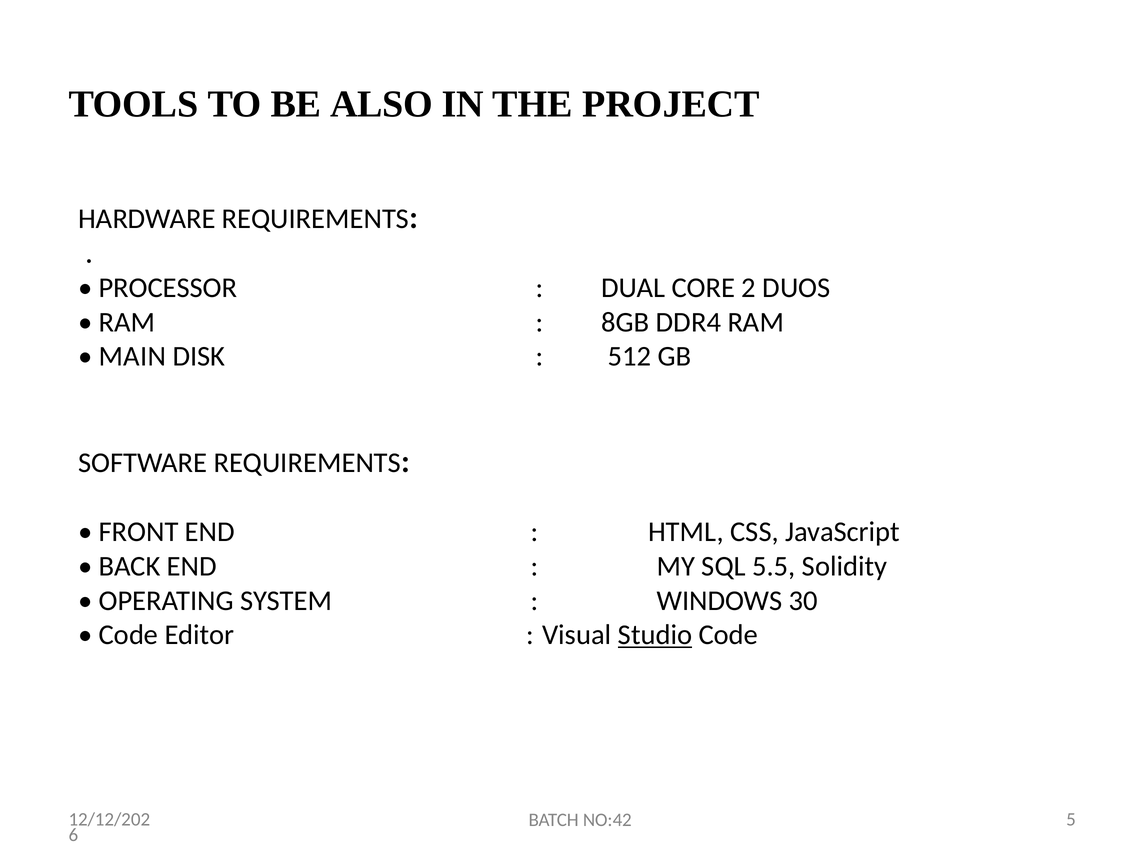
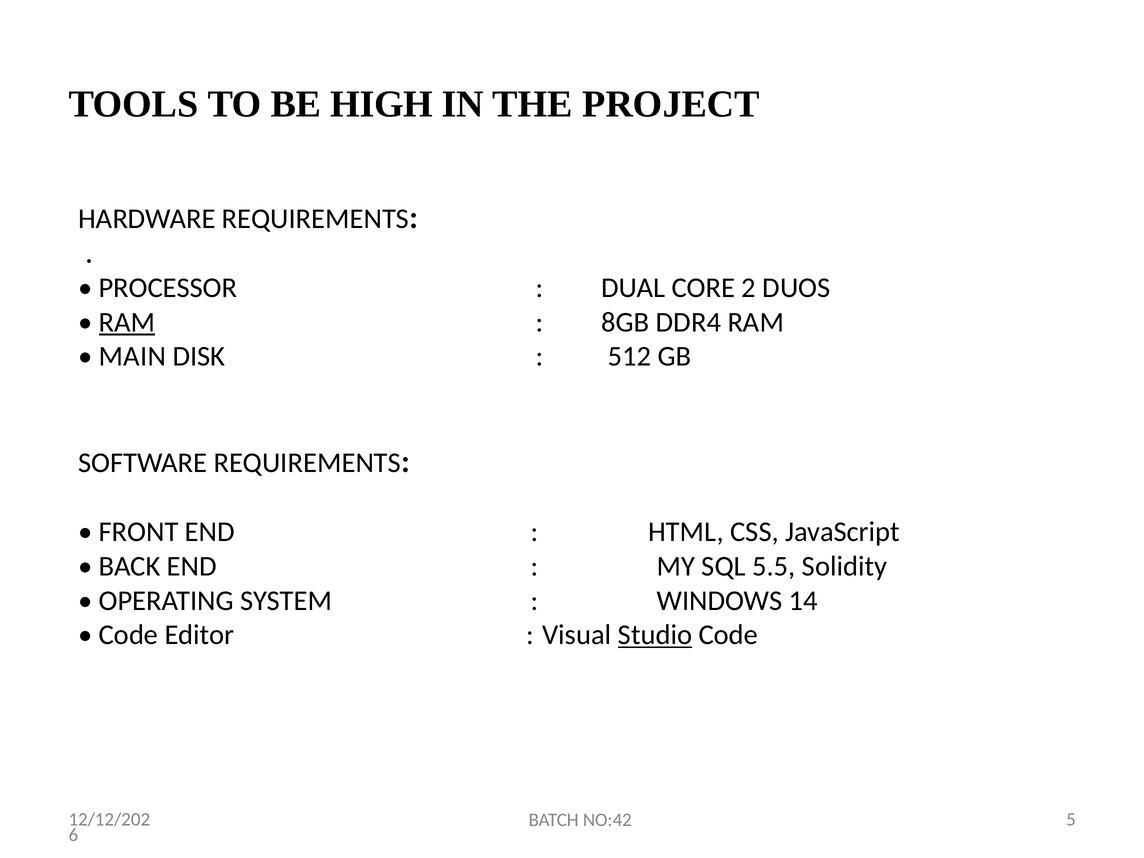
ALSO: ALSO -> HIGH (382, 104)
RAM underline: none -> present (127, 322)
30: 30 -> 14 (803, 601)
